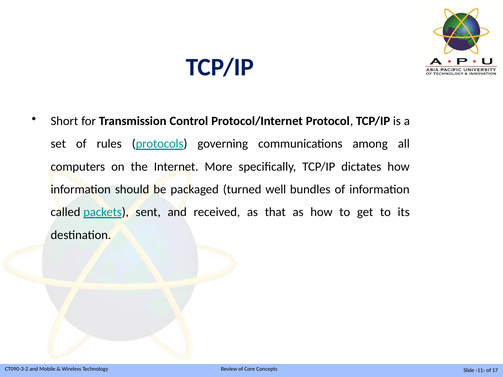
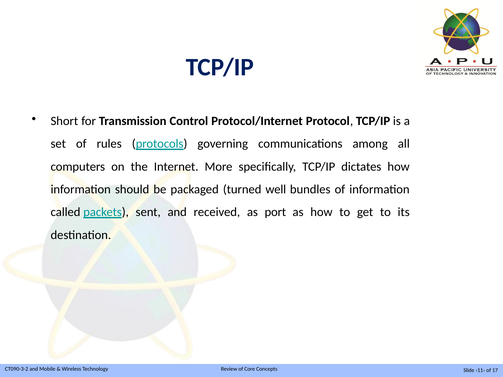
that: that -> port (275, 212)
